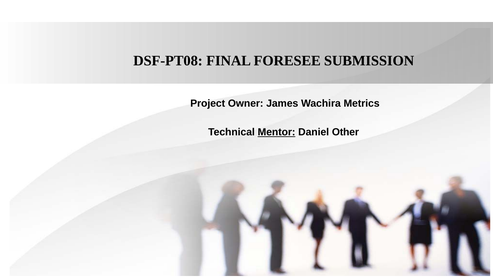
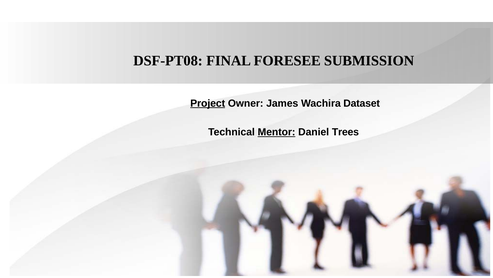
Project underline: none -> present (208, 103)
Metrics: Metrics -> Dataset (362, 103)
Other: Other -> Trees (345, 132)
